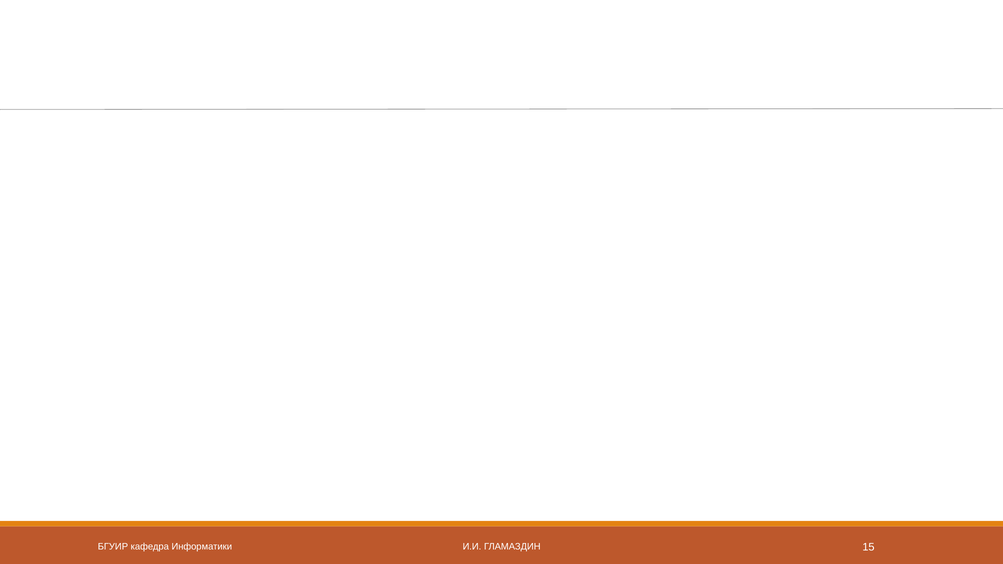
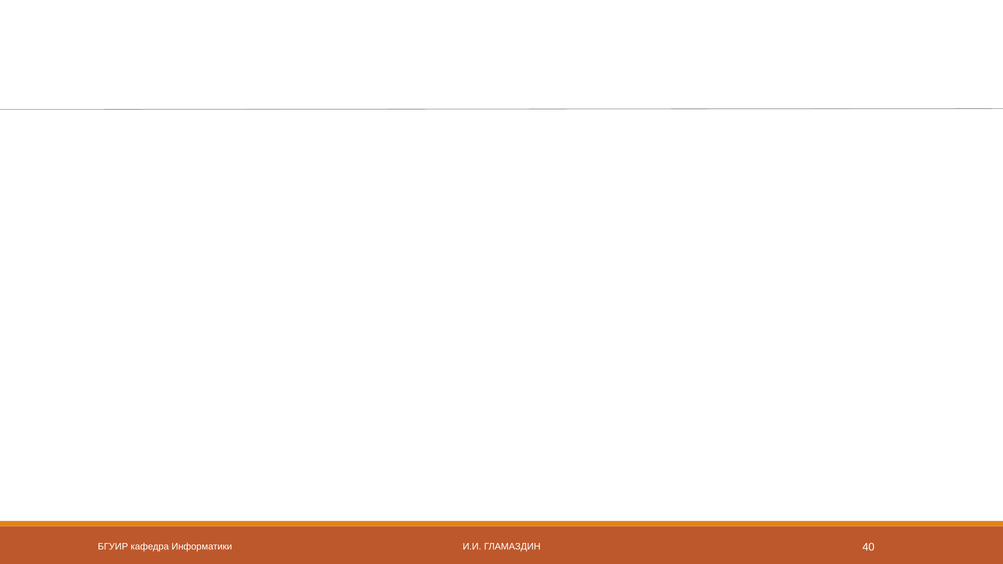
15: 15 -> 40 (868, 547)
